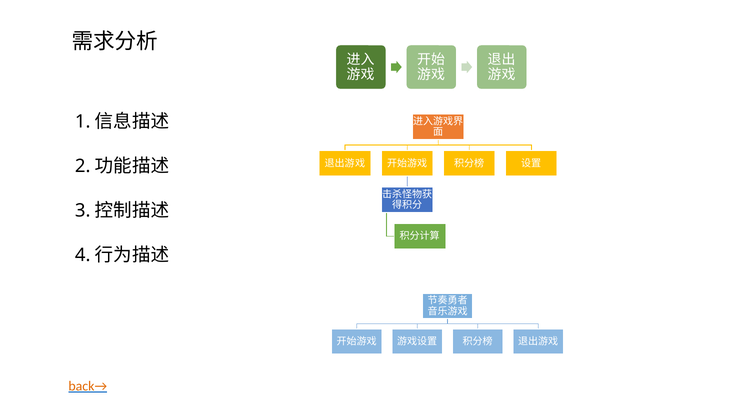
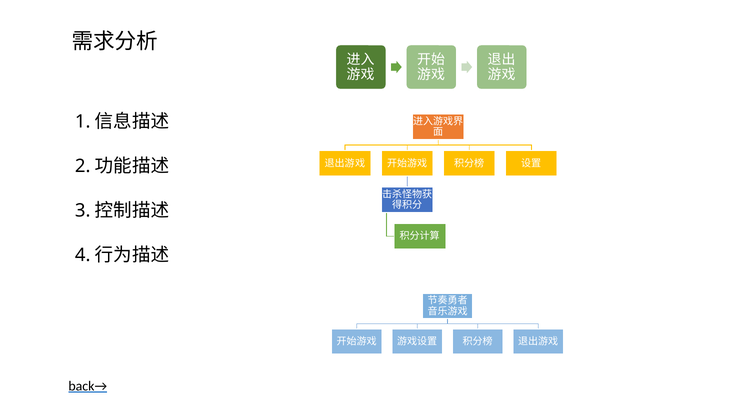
back→ colour: orange -> black (88, 386)
